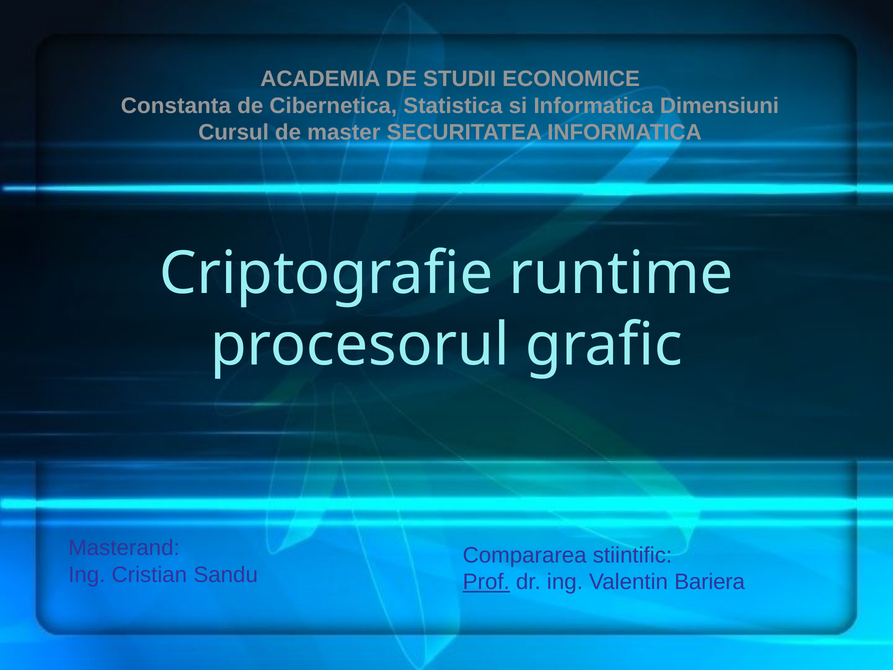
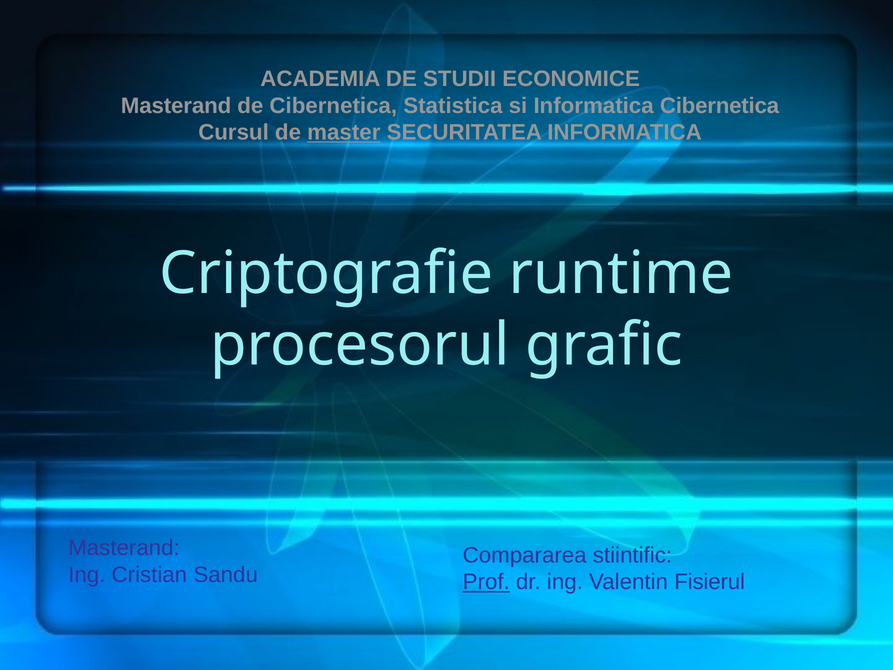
Constanta: Constanta -> Masterand (176, 106)
Informatica Dimensiuni: Dimensiuni -> Cibernetica (720, 106)
master underline: none -> present (344, 132)
Bariera: Bariera -> Fisierul (710, 582)
